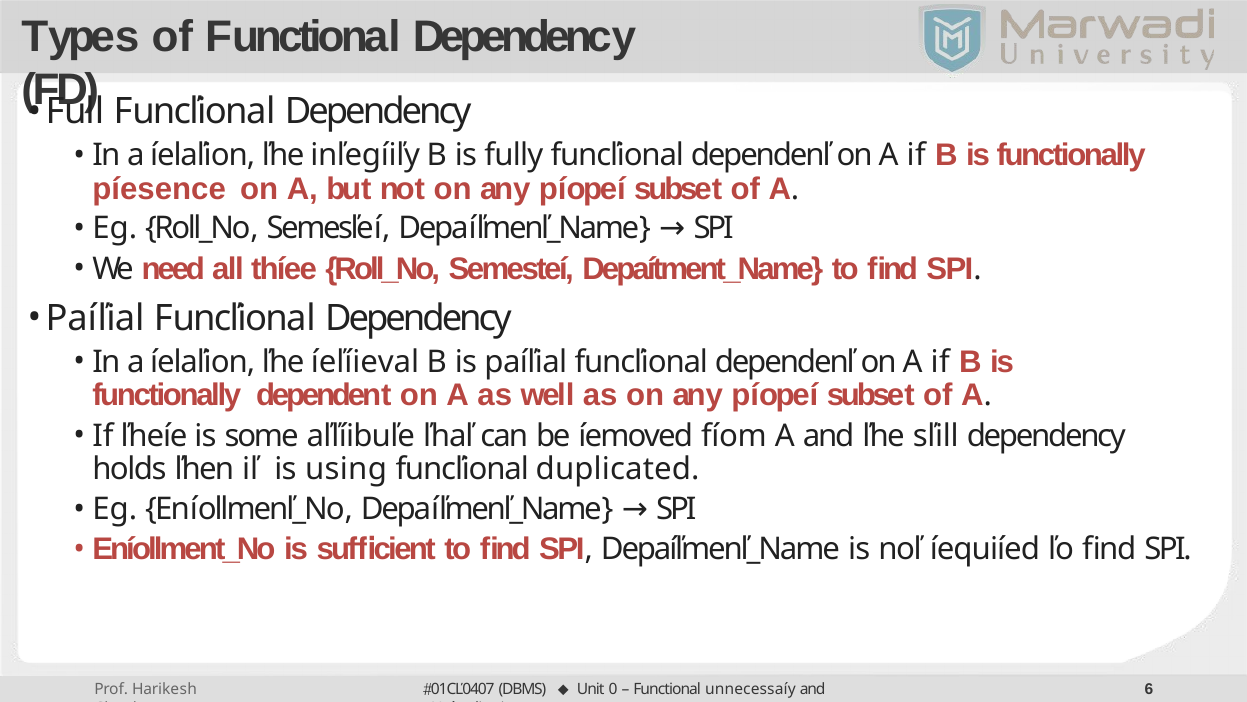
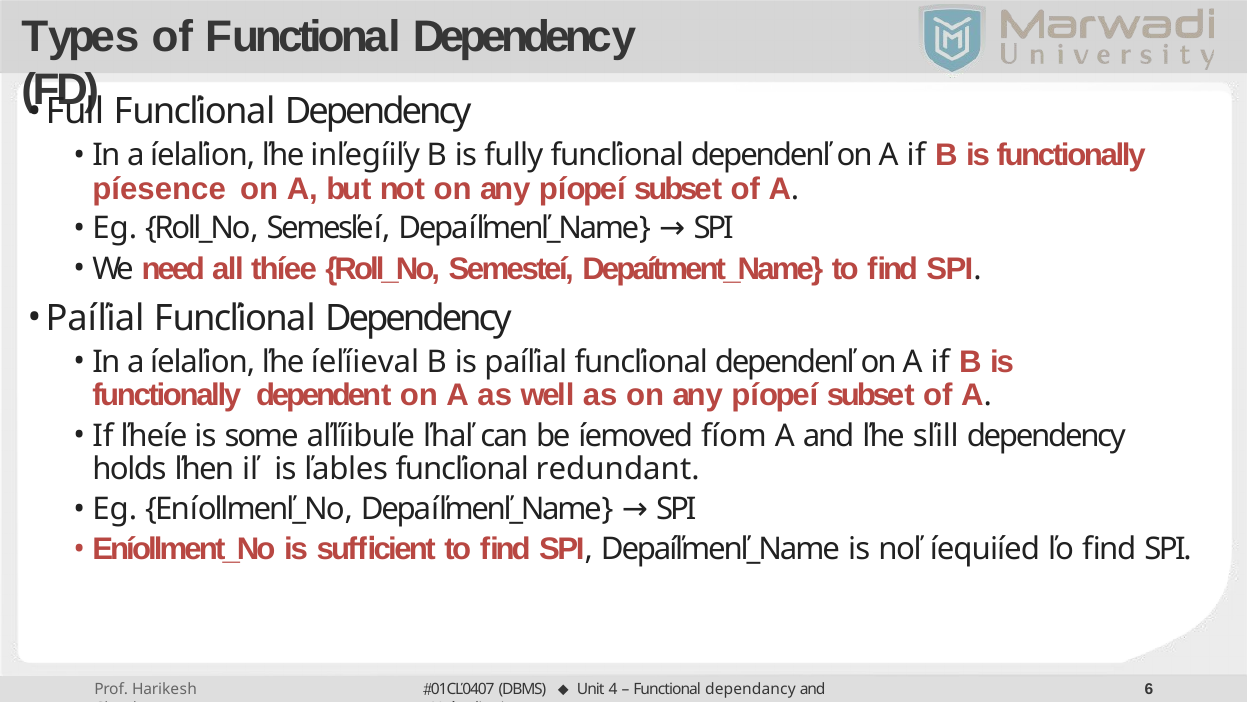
using: using -> ľables (346, 469)
duplicated: duplicated -> redundant (618, 469)
0: 0 -> 4 (613, 689)
unnecessaíy: unnecessaíy -> dependancy (750, 689)
